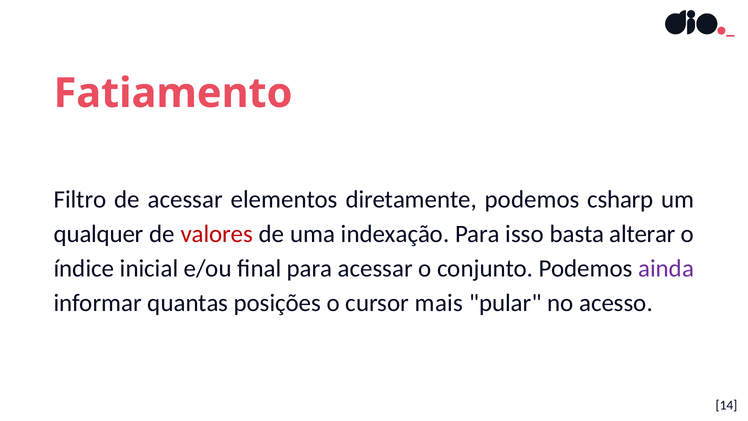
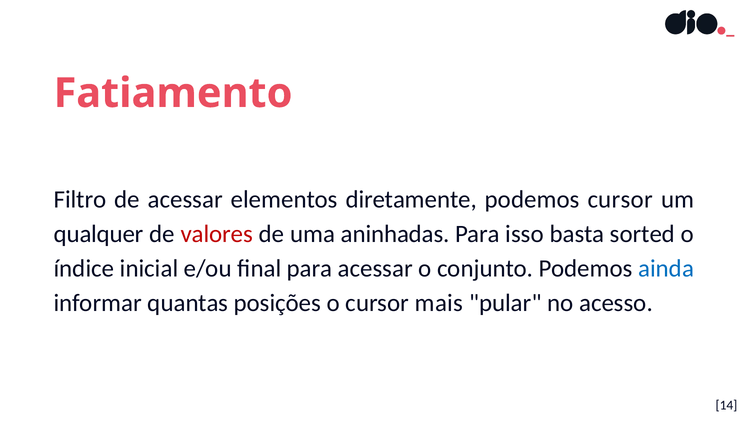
podemos csharp: csharp -> cursor (620, 200)
indexação: indexação -> aninhadas (395, 234)
alterar: alterar -> sorted (642, 234)
ainda colour: purple -> blue (666, 268)
